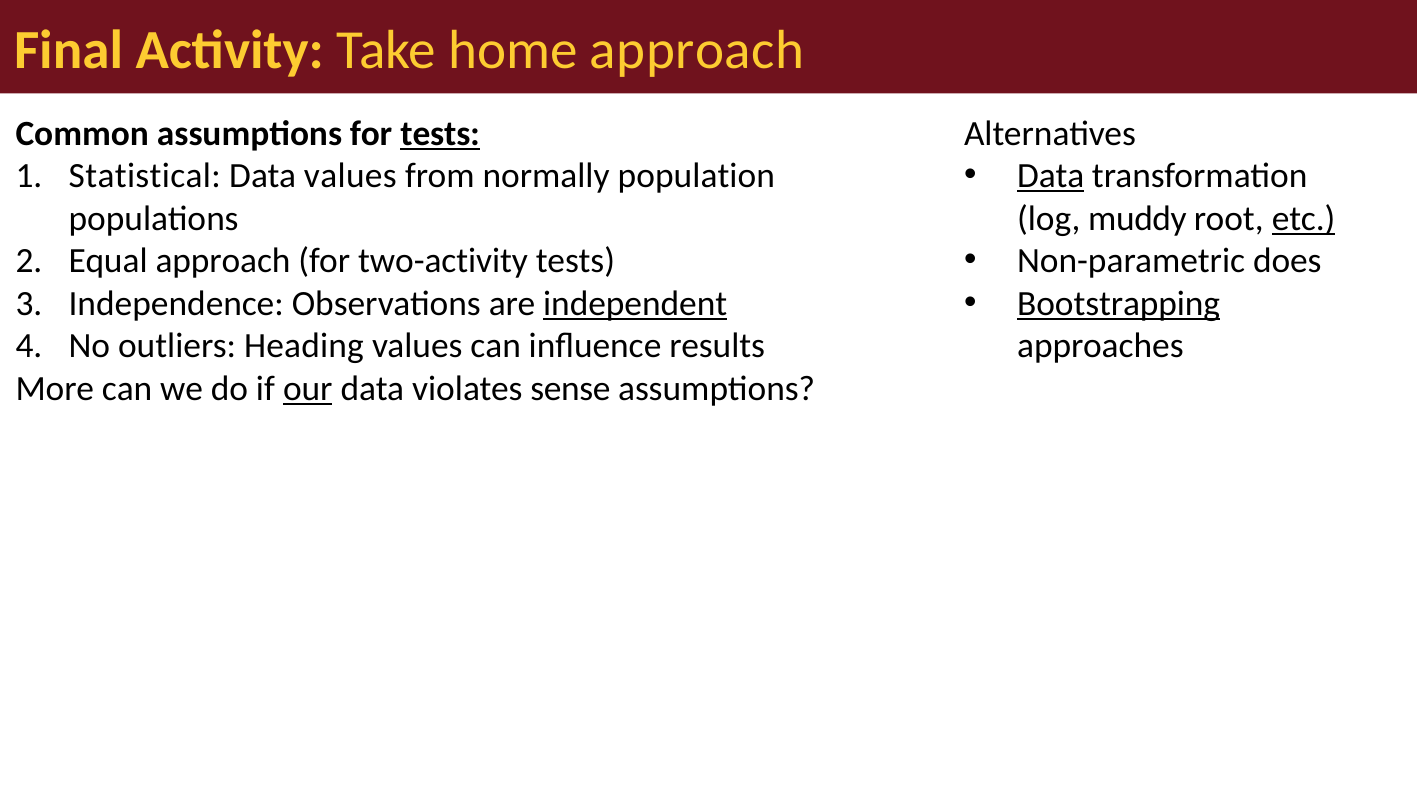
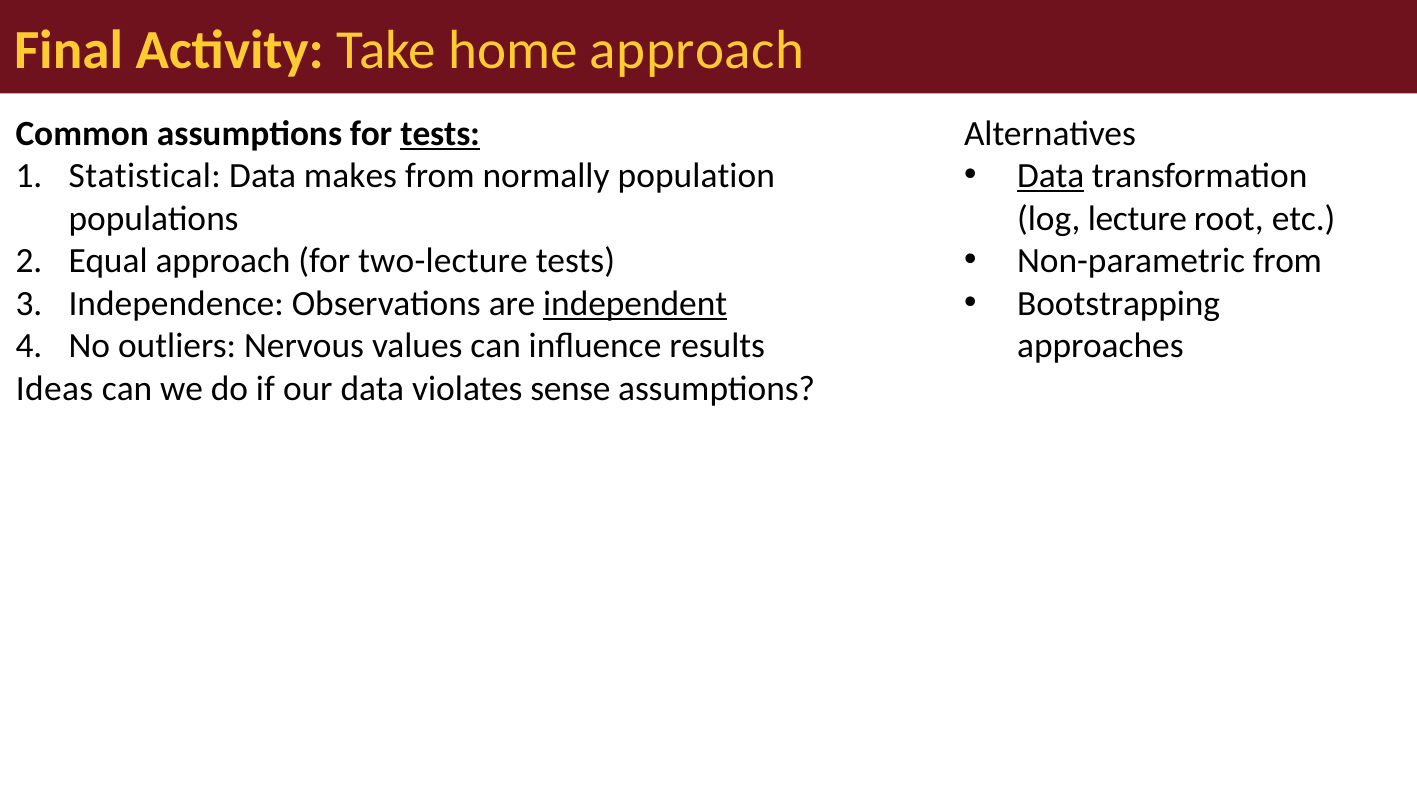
Data values: values -> makes (351, 176)
muddy: muddy -> lecture (1137, 219)
etc underline: present -> none (1304, 219)
Non-parametric does: does -> from (1287, 261)
two-activity: two-activity -> two-lecture (443, 261)
Bootstrapping underline: present -> none (1119, 304)
Heading: Heading -> Nervous (304, 346)
More: More -> Ideas (55, 389)
our underline: present -> none (308, 389)
